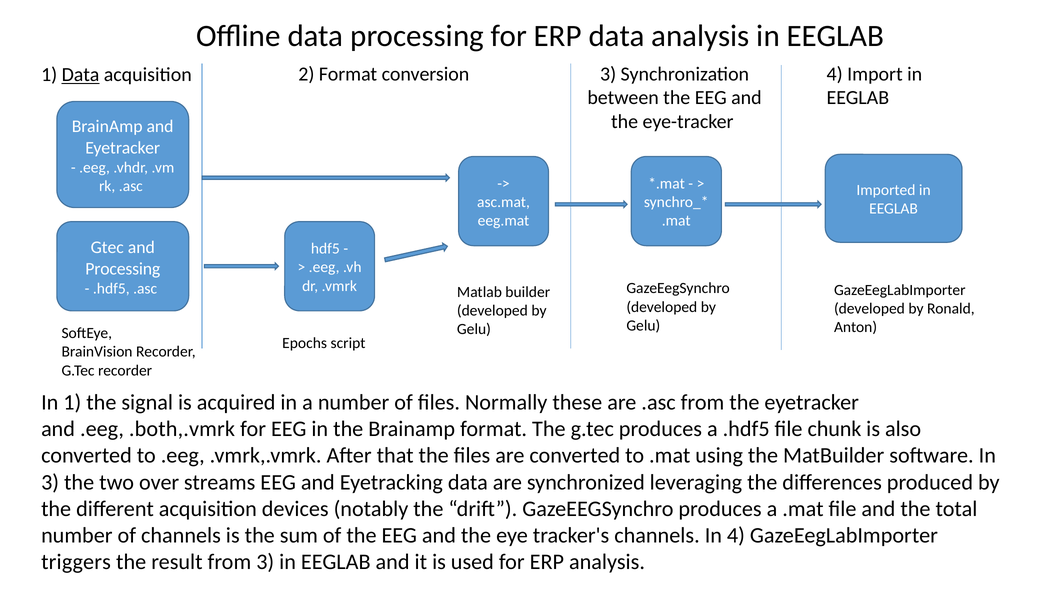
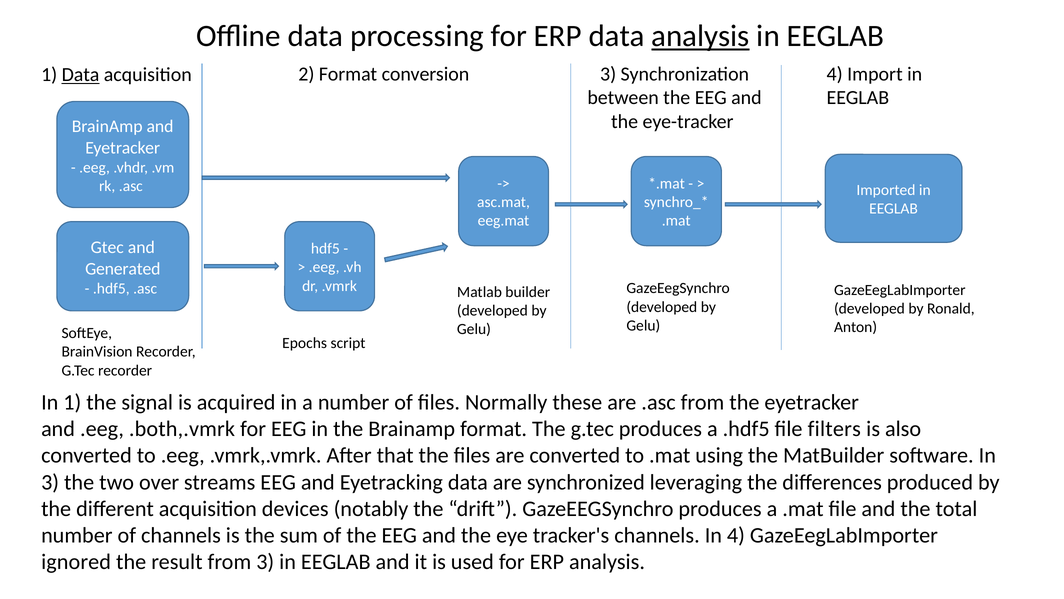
analysis underline: none -> present (700, 36)
Processing: Processing -> Generated (123, 269)
chunk: chunk -> filters (834, 429)
triggers: triggers -> ignored (76, 562)
